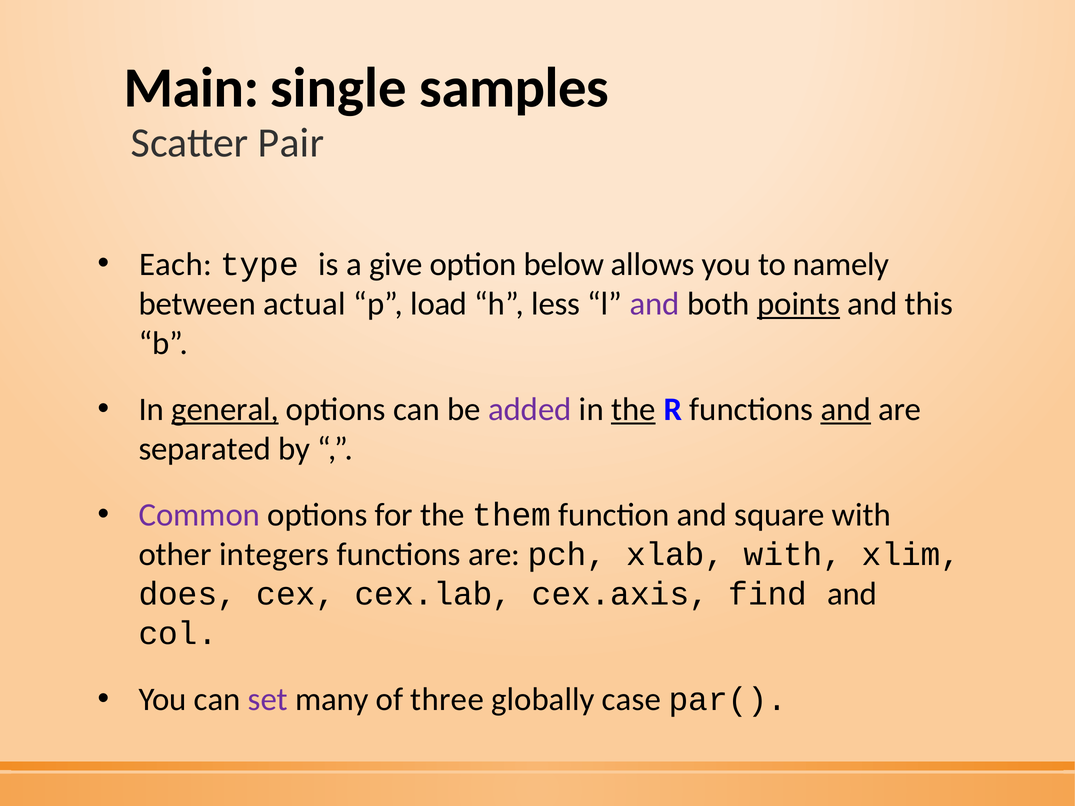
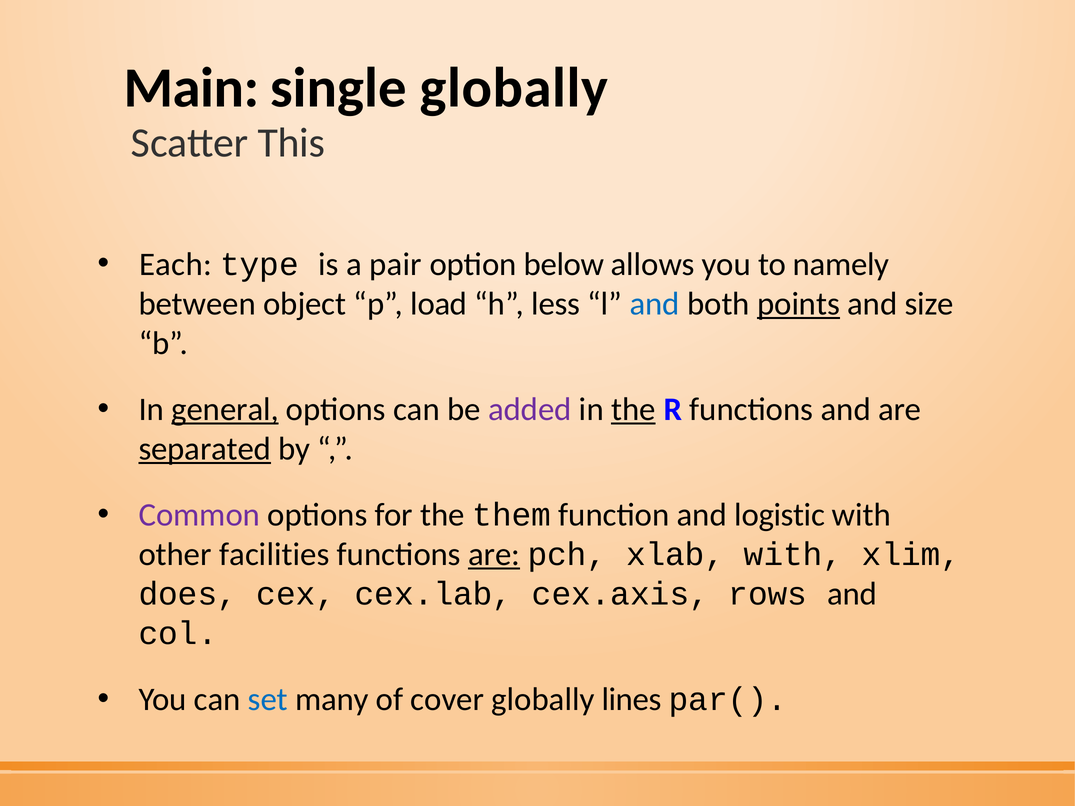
single samples: samples -> globally (514, 88)
Pair: Pair -> This (291, 143)
give: give -> pair (396, 265)
actual: actual -> object (305, 304)
and colour: purple -> blue (655, 304)
this: this -> size (929, 304)
and underline: present -> none (846, 410)
separated underline: none -> present (205, 449)
square: square -> logistic (780, 515)
integers: integers -> facilities (274, 555)
are underline: none -> present (494, 555)
find: find -> rows (768, 594)
set colour: purple -> blue (268, 700)
three: three -> cover (447, 700)
case: case -> lines (632, 700)
